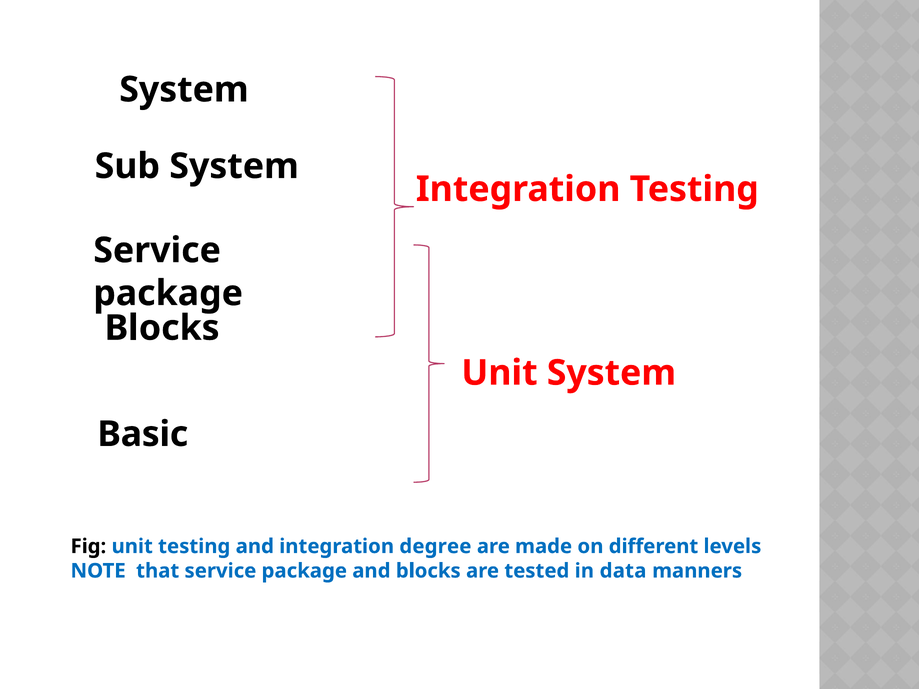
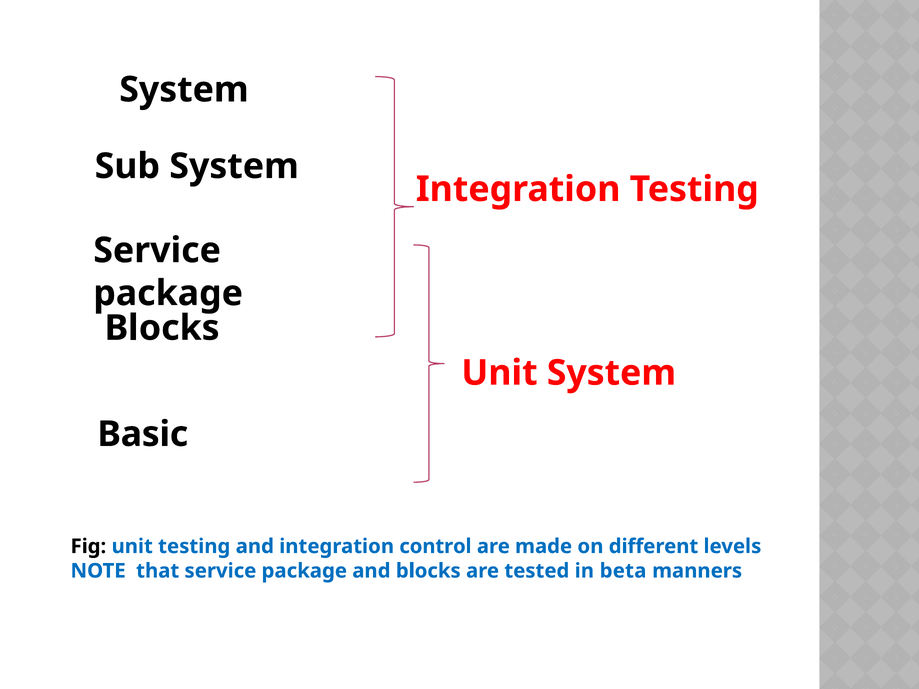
degree: degree -> control (435, 547)
data: data -> beta (623, 571)
